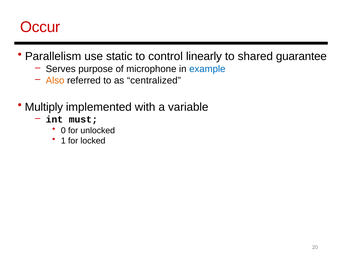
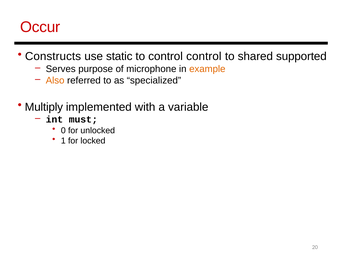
Parallelism: Parallelism -> Constructs (53, 56)
control linearly: linearly -> control (204, 56)
guarantee: guarantee -> supported (301, 56)
example colour: blue -> orange (207, 69)
centralized: centralized -> specialized (154, 80)
